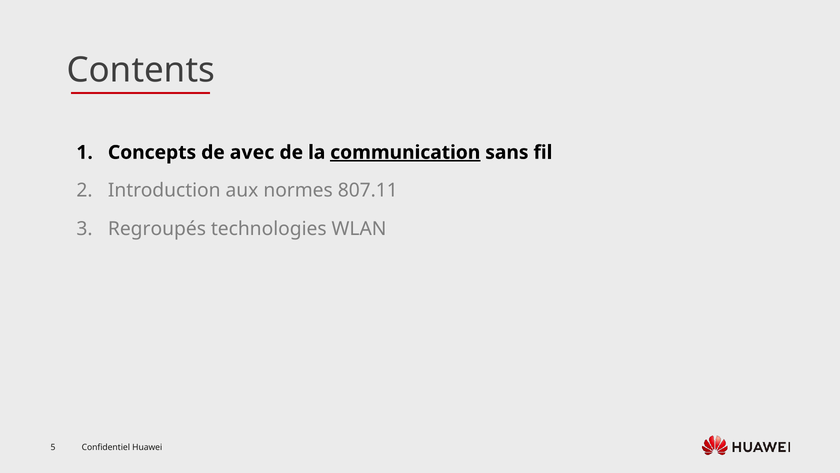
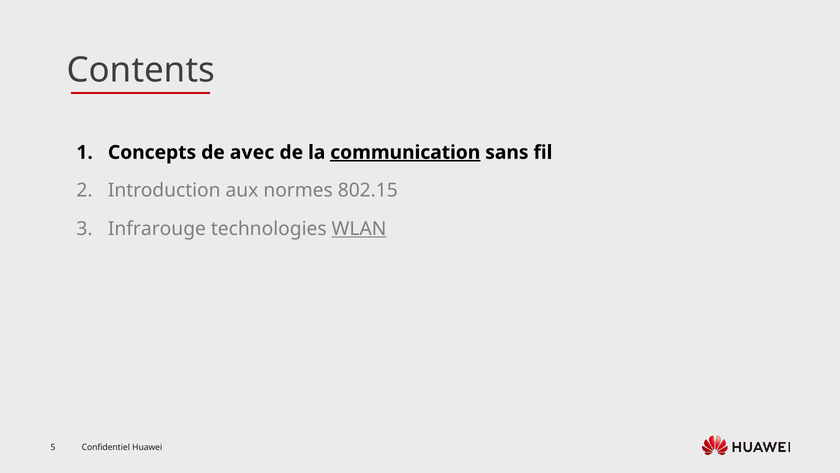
807.11: 807.11 -> 802.15 (368, 190)
Regroupés: Regroupés -> Infrarouge (157, 229)
WLAN underline: none -> present (359, 229)
